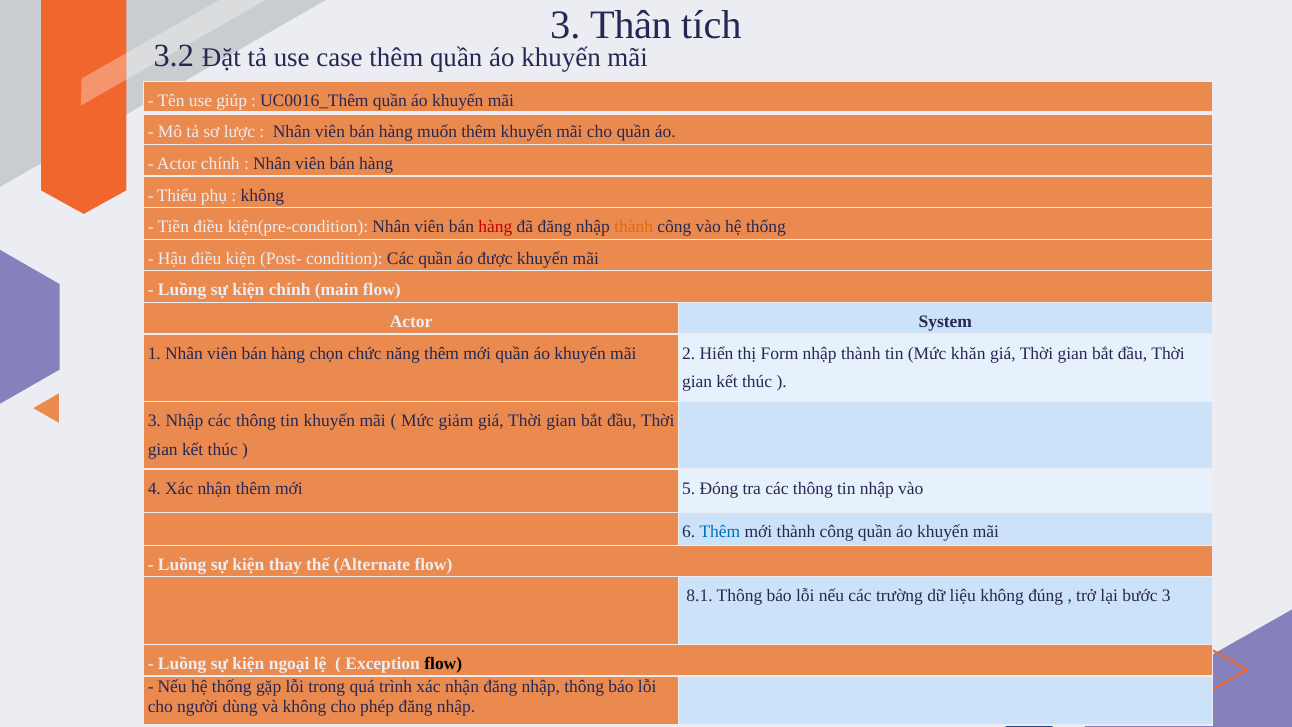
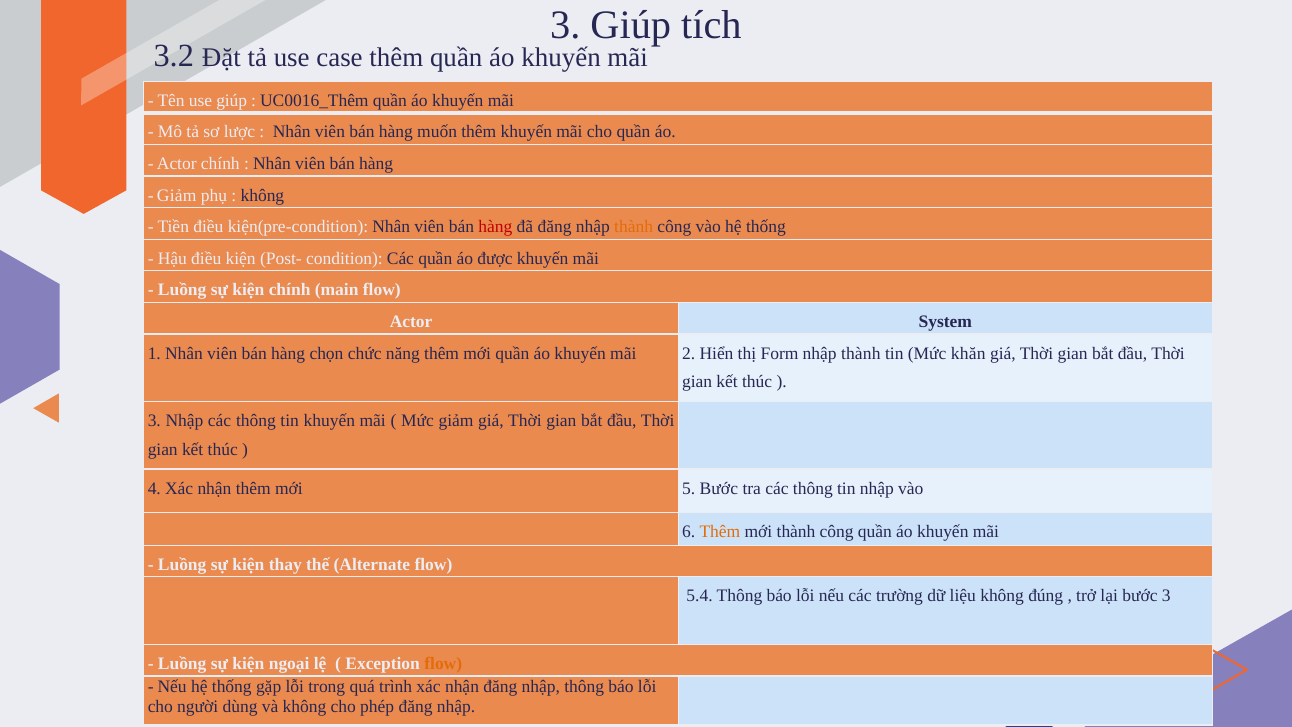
3 Thân: Thân -> Giúp (631, 25)
Thiểu: Thiểu -> Giảm (177, 195)
5 Đóng: Đóng -> Bước (719, 488)
Thêm colour: blue -> orange (720, 532)
8.1: 8.1 -> 5.4 (700, 596)
flow colour: black -> orange (443, 663)
